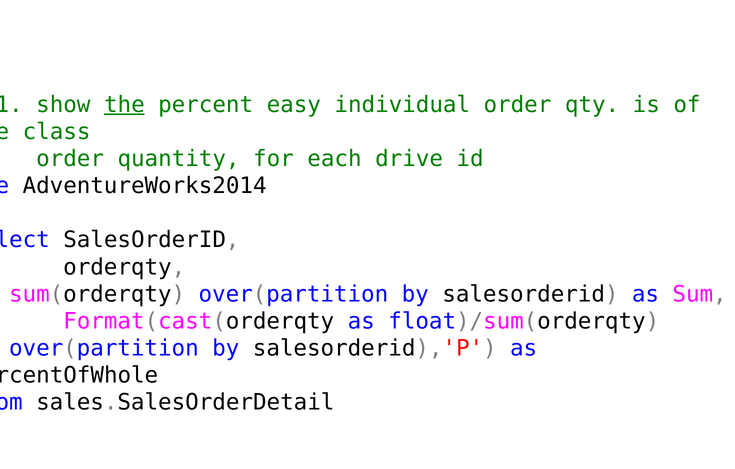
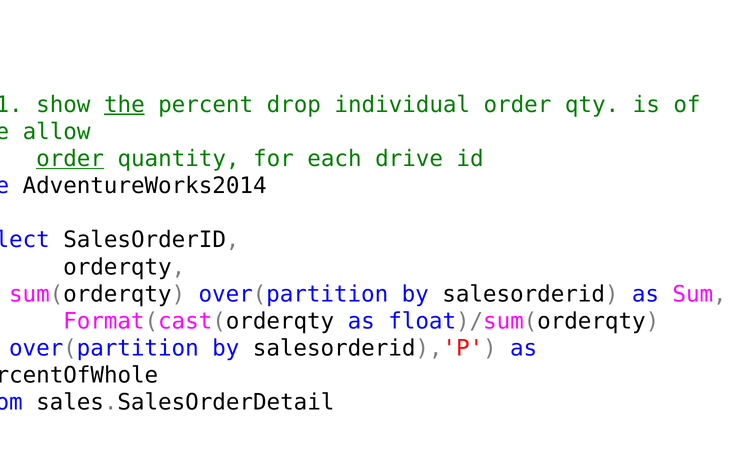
easy: easy -> drop (294, 104)
class: class -> allow (57, 132)
order underline: none -> present (70, 159)
